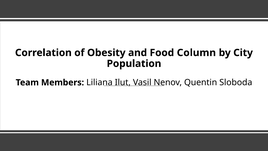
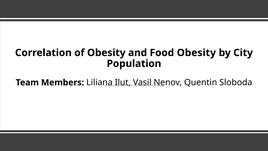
Food Column: Column -> Obesity (196, 53)
